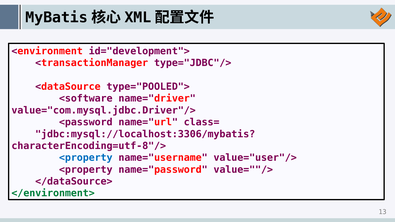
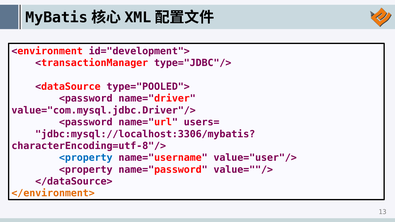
<software: <software -> <password (86, 99)
class=: class= -> users= (202, 122)
</environment> colour: green -> orange (53, 193)
